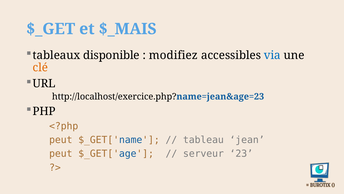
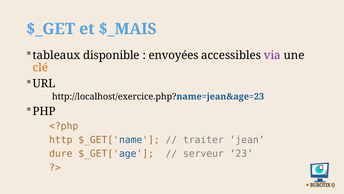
modifiez: modifiez -> envoyées (174, 55)
via colour: blue -> purple (272, 55)
peut: peut -> http (61, 140)
tableau: tableau -> traiter (203, 140)
peut: peut -> dure (61, 153)
